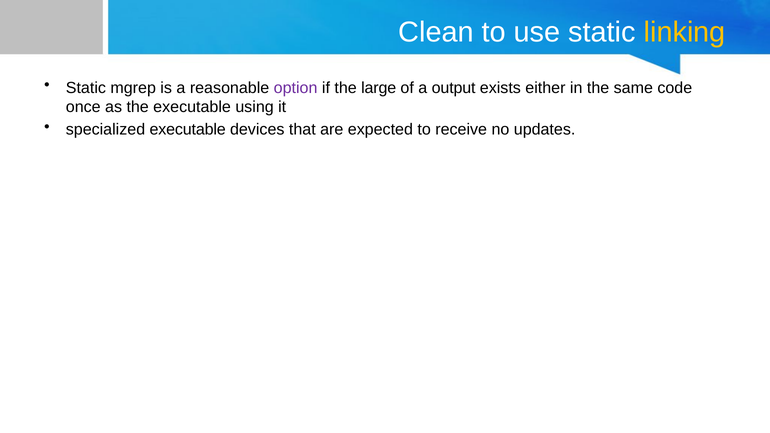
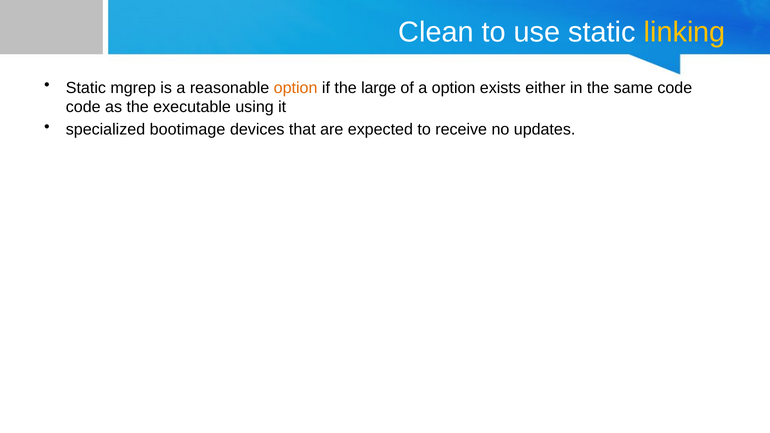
option colour: purple -> orange (296, 88)
a output: output -> option (454, 88)
once: once -> code (83, 107)
specialized executable: executable -> bootimage (188, 130)
